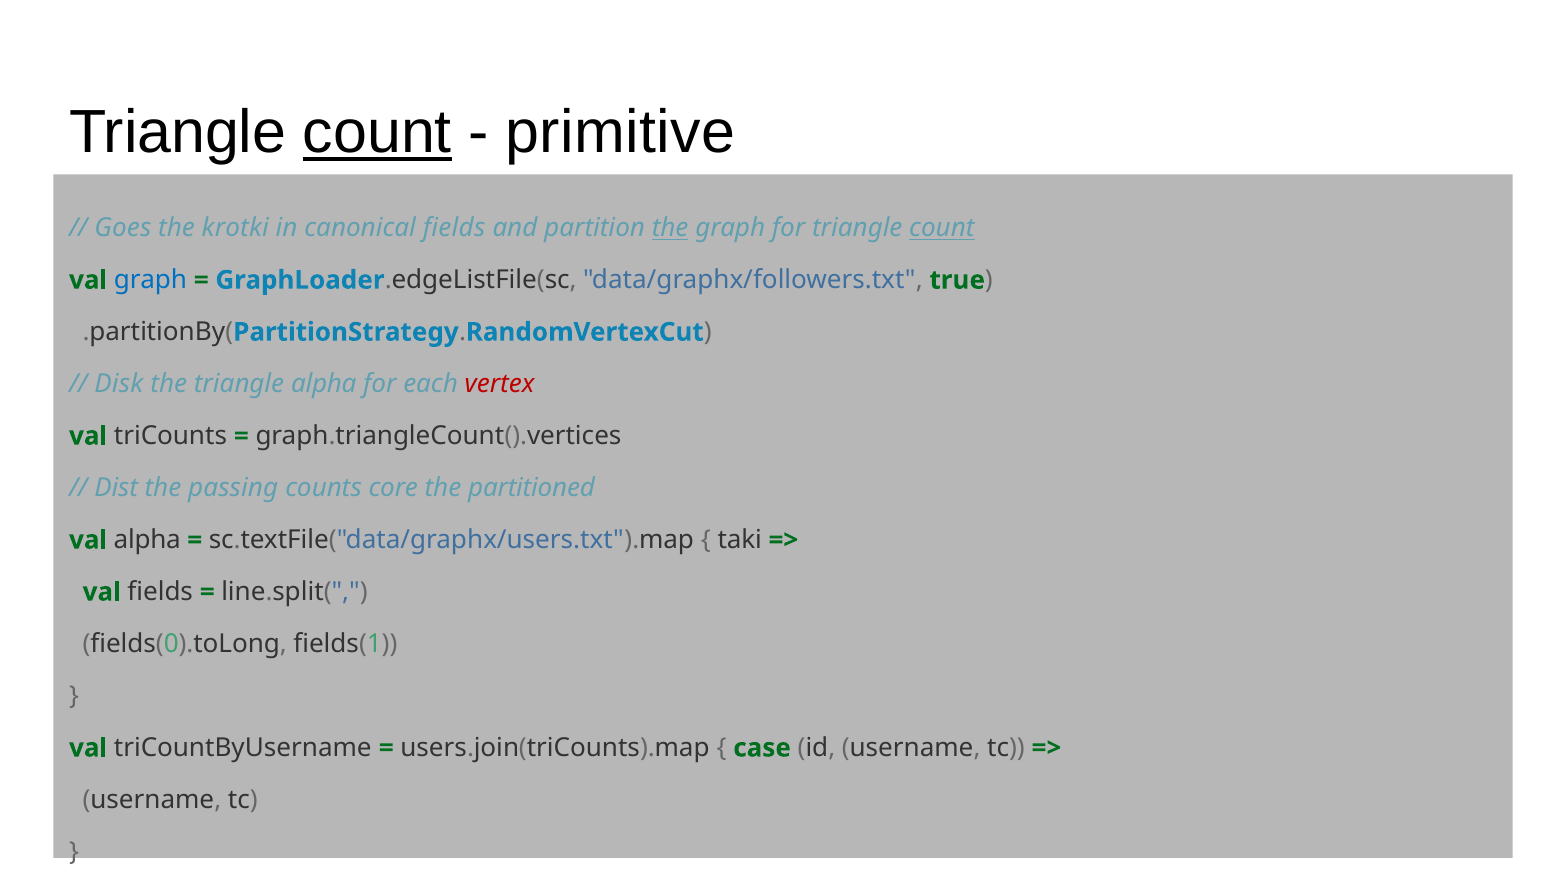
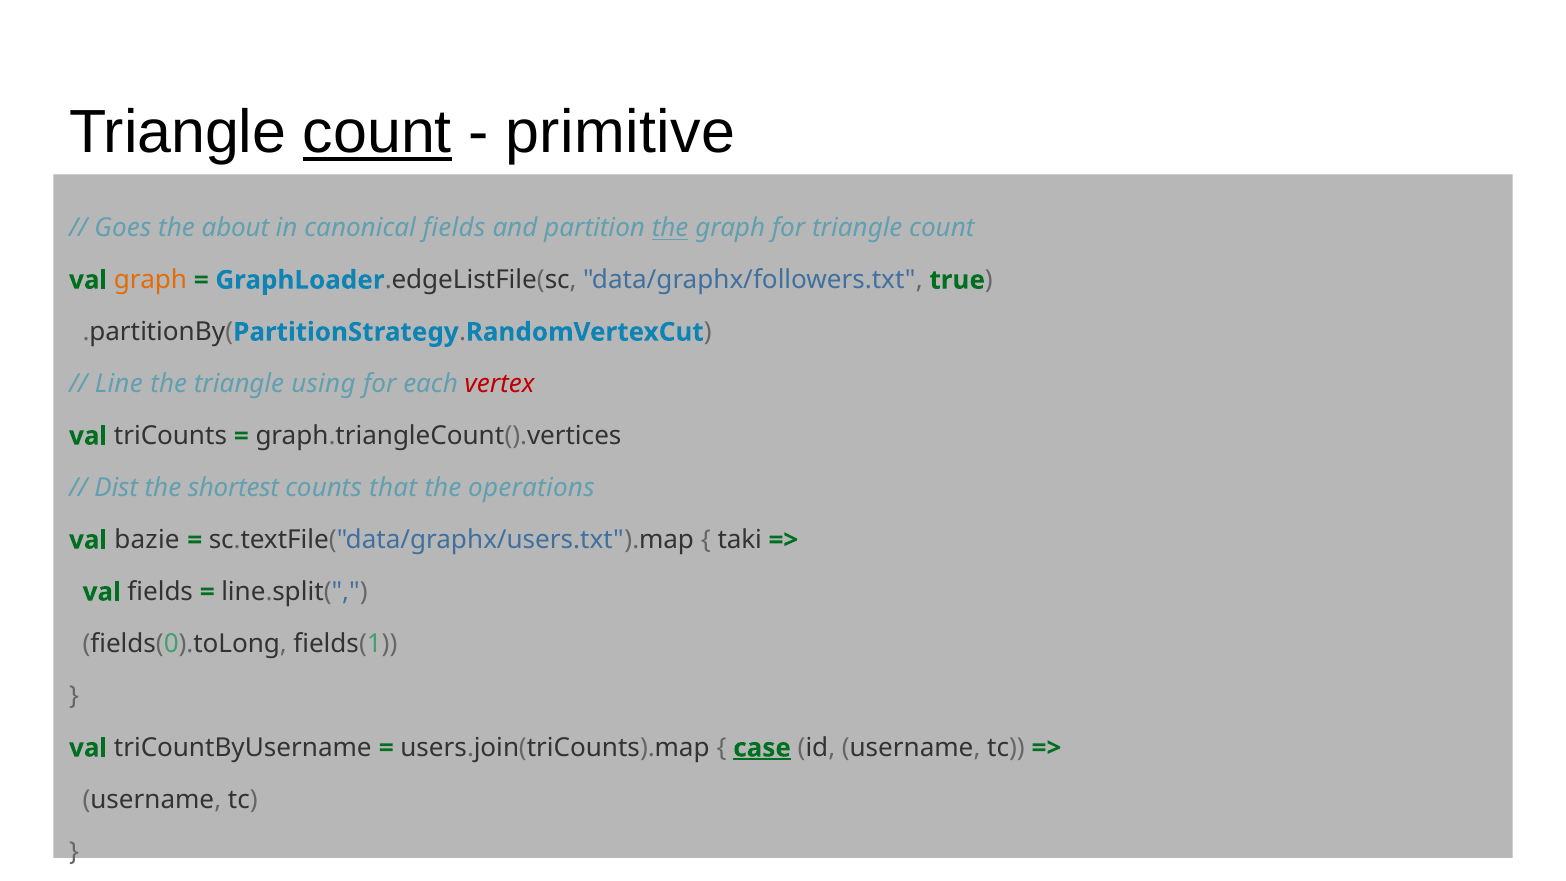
krotki: krotki -> about (235, 228)
count underline: present -> none (942, 228)
graph colour: blue -> orange (150, 280)
Disk: Disk -> Line (119, 384)
triangle alpha: alpha -> using (324, 384)
passing: passing -> shortest (233, 488)
core: core -> that (393, 488)
partitioned: partitioned -> operations (531, 488)
val alpha: alpha -> bazie (147, 540)
case underline: none -> present (762, 748)
